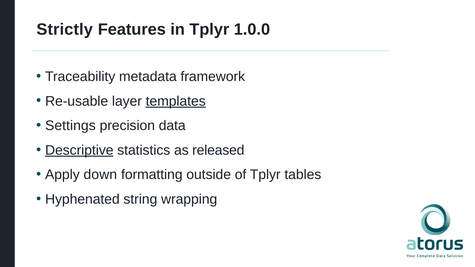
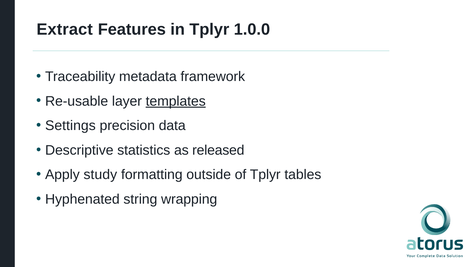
Strictly: Strictly -> Extract (65, 29)
Descriptive underline: present -> none (79, 150)
down: down -> study (100, 175)
